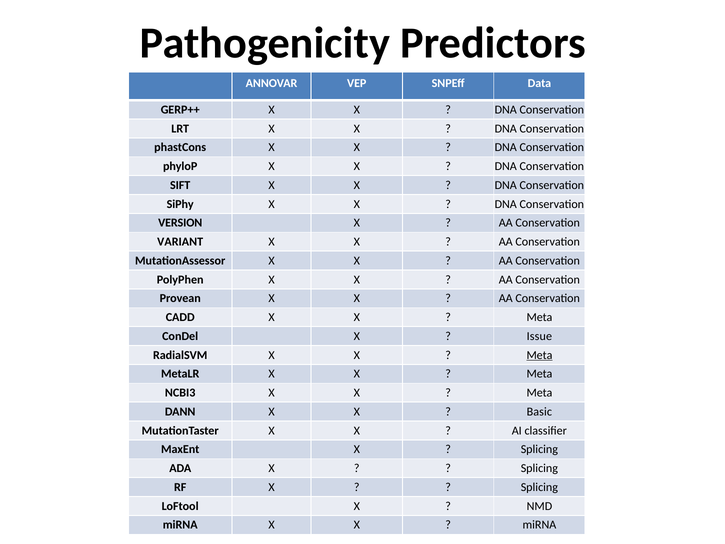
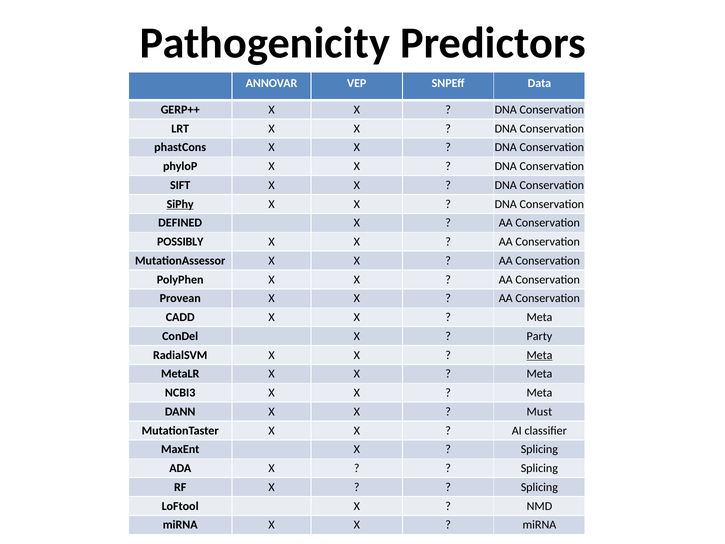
SiPhy underline: none -> present (180, 204)
VERSION: VERSION -> DEFINED (180, 223)
VARIANT: VARIANT -> POSSIBLY (180, 242)
Issue: Issue -> Party (539, 336)
Basic: Basic -> Must (539, 411)
